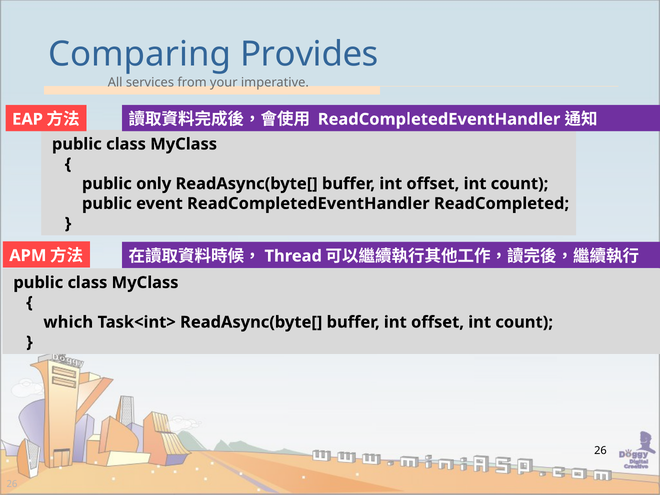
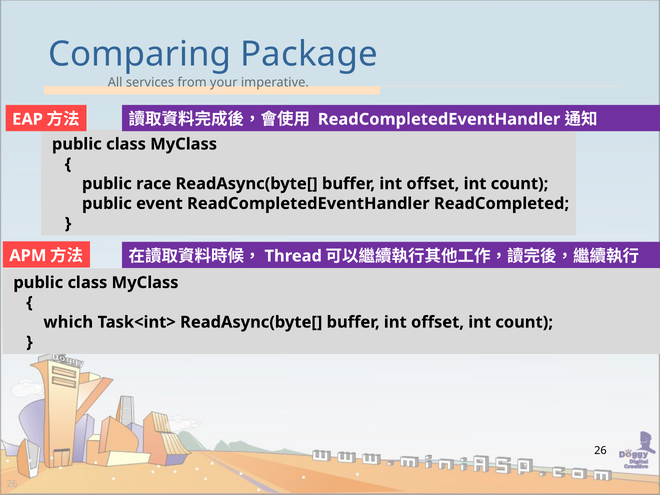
Provides: Provides -> Package (309, 54)
only: only -> race (154, 184)
